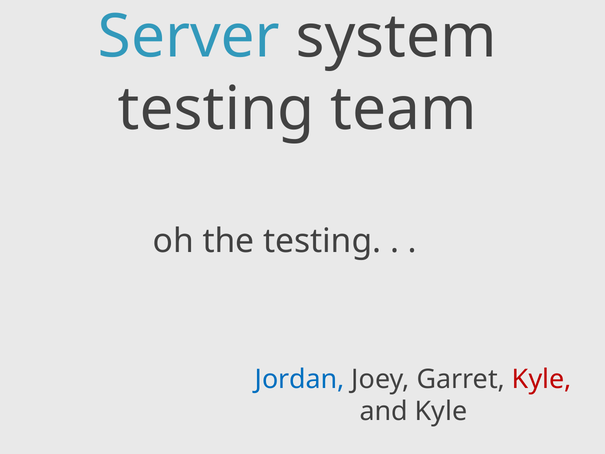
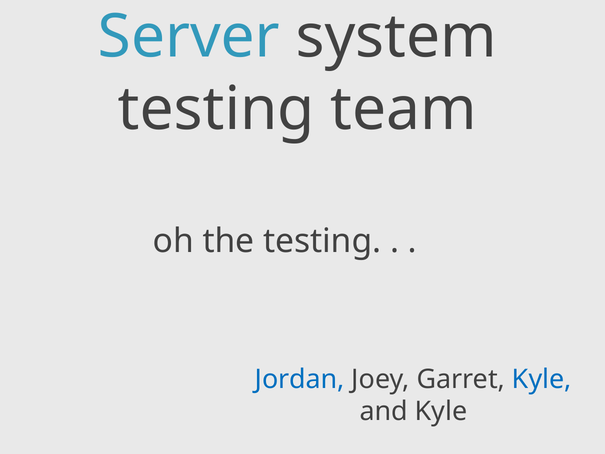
Kyle colour: red -> blue (542, 379)
